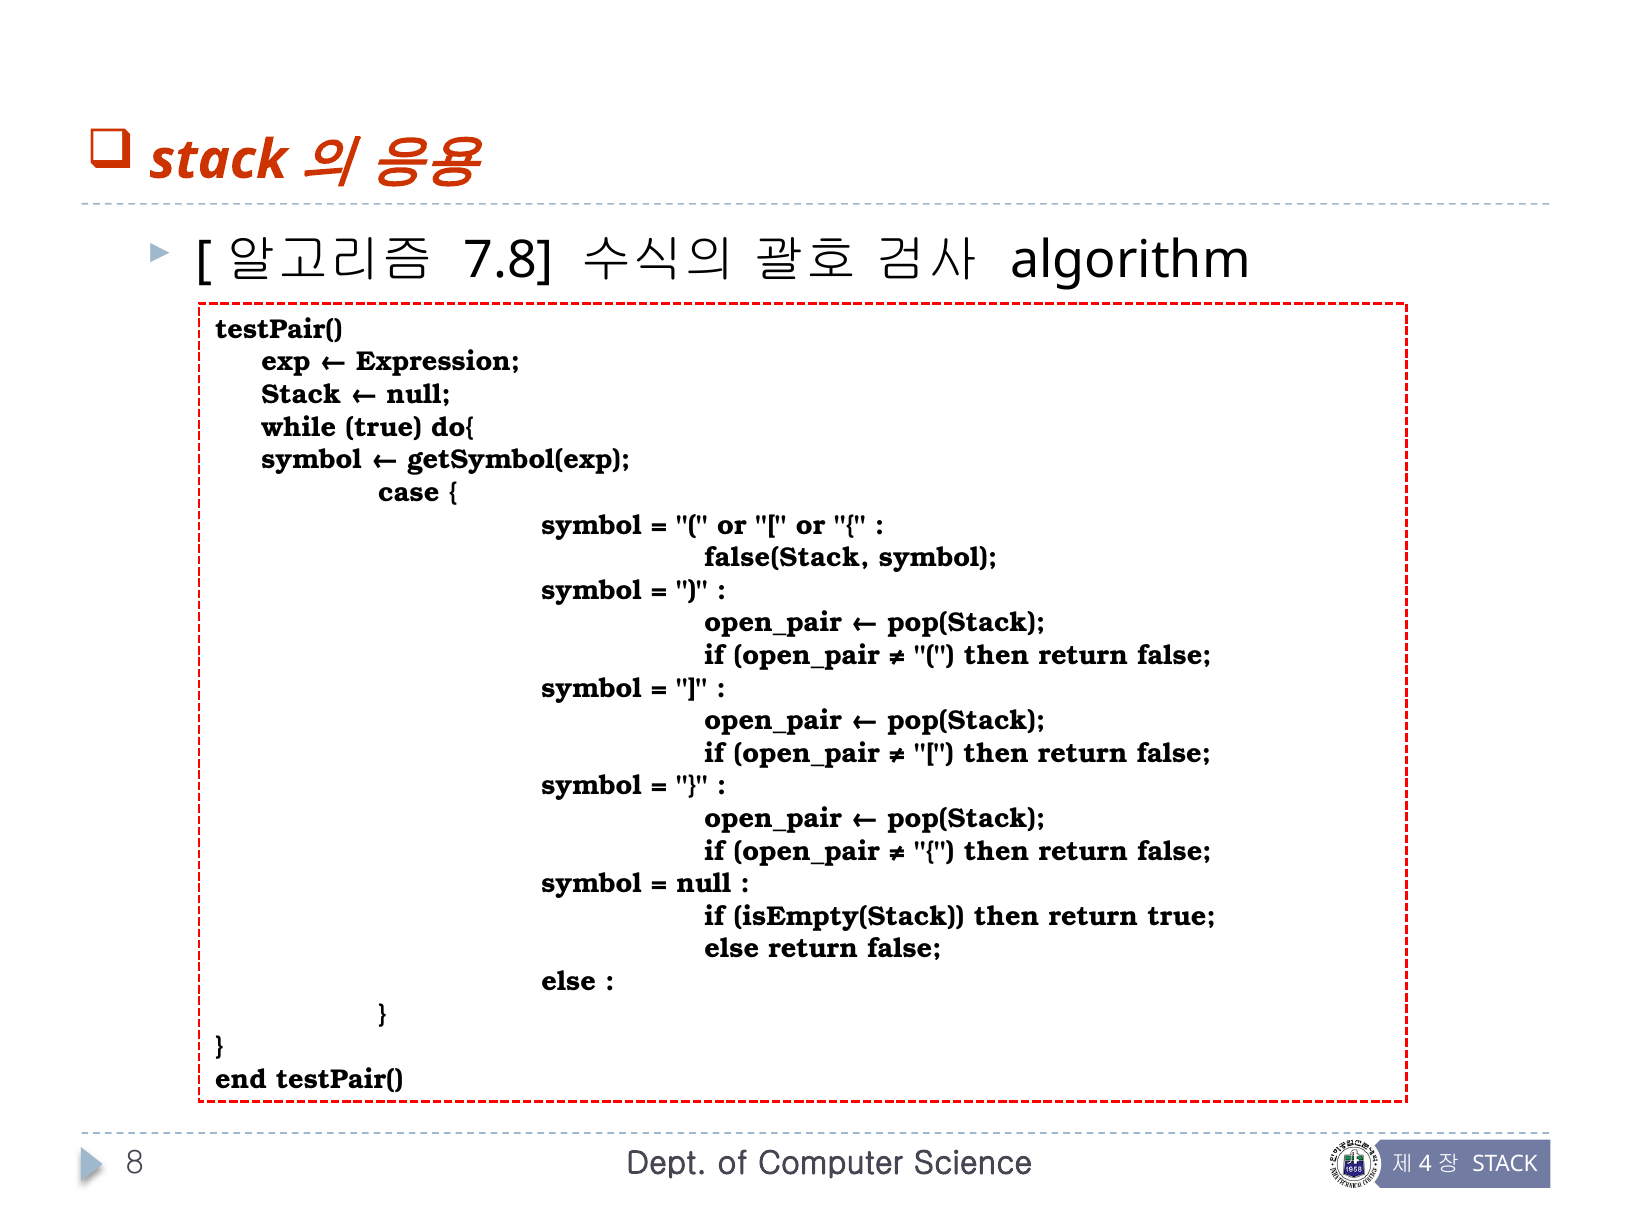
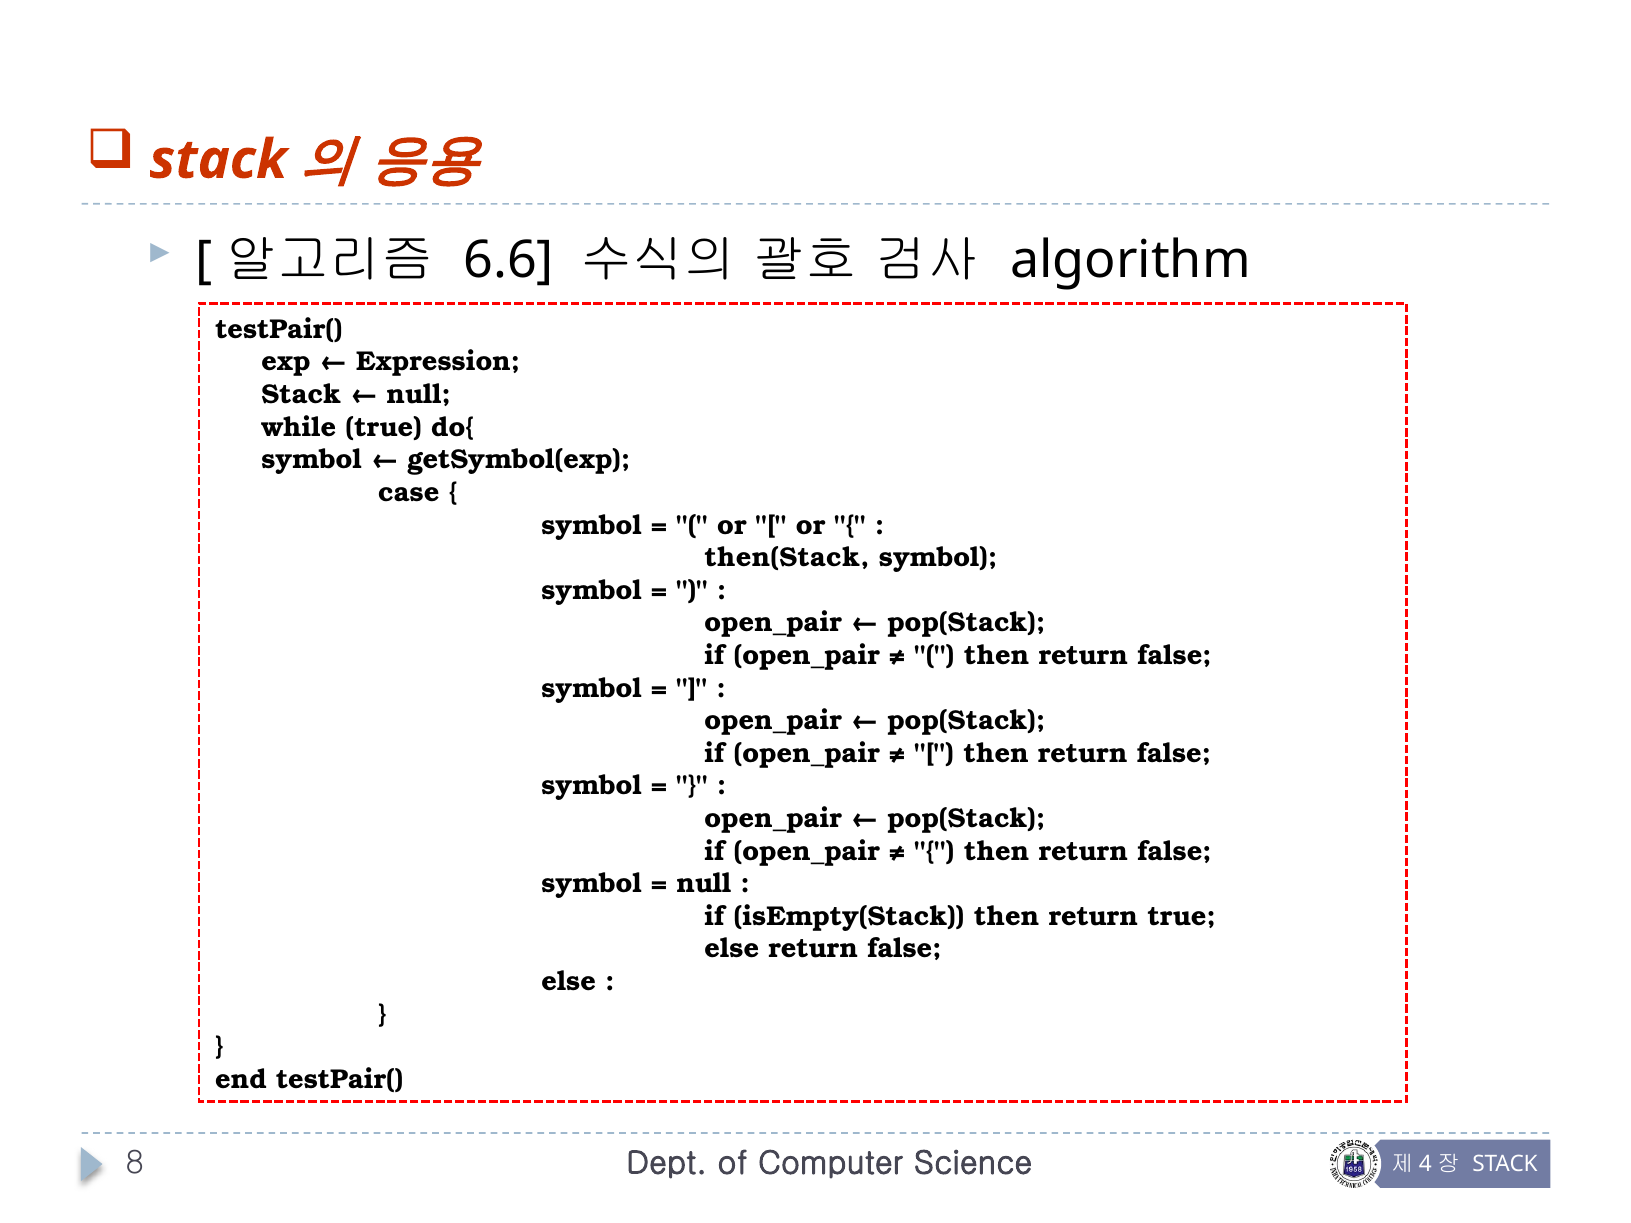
7.8: 7.8 -> 6.6 (509, 261)
false(Stack: false(Stack -> then(Stack (787, 558)
